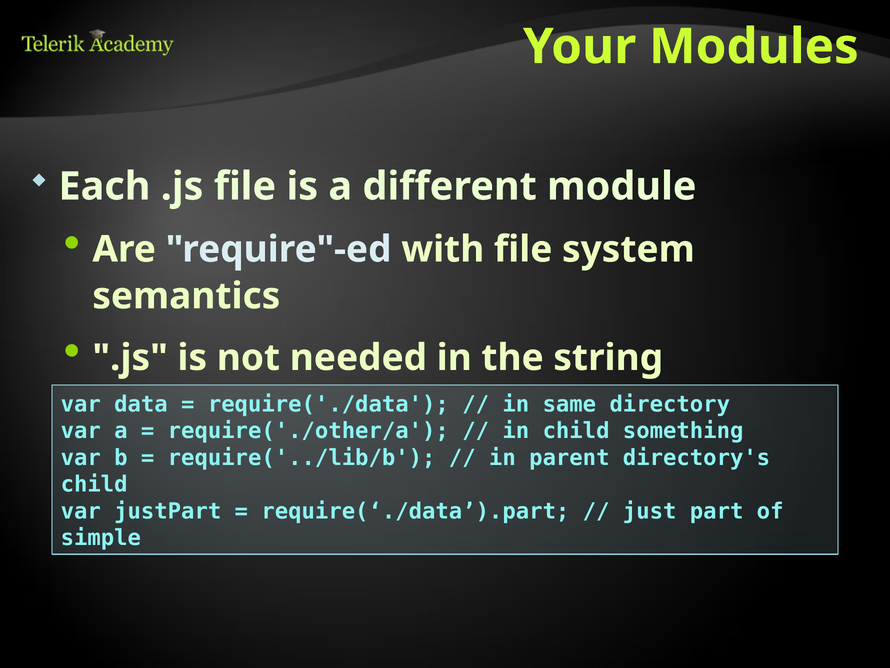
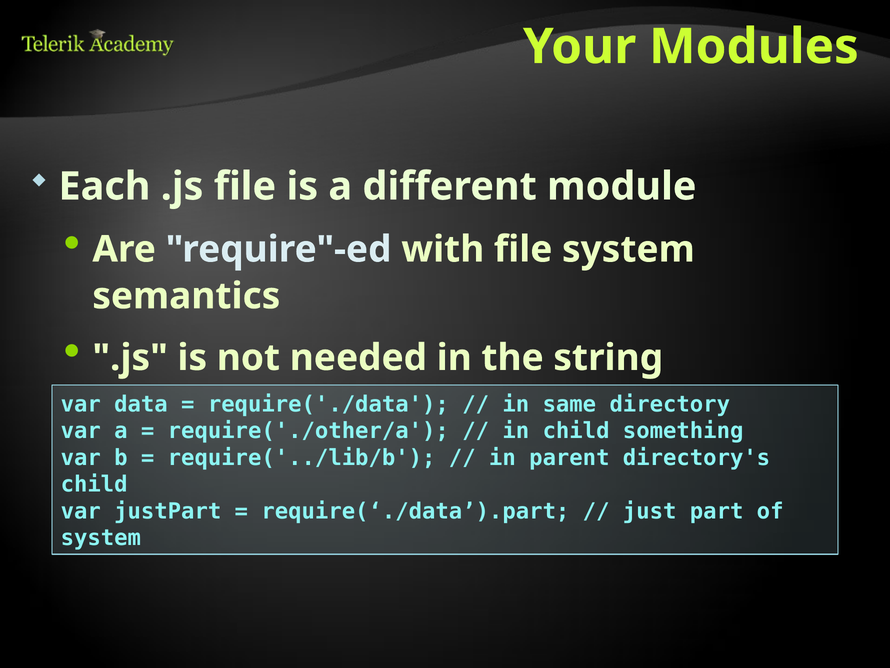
simple: simple -> system (101, 538)
